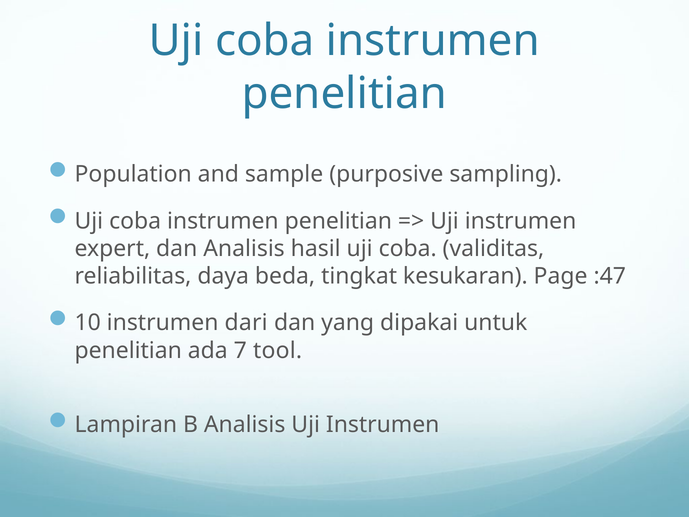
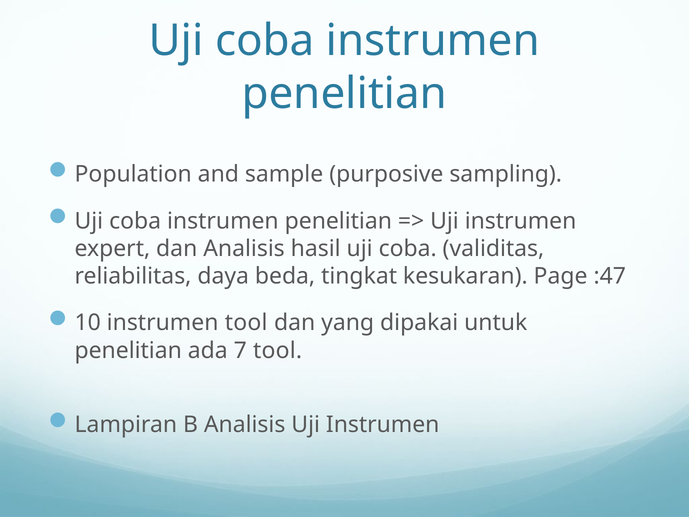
instrumen dari: dari -> tool (246, 323)
